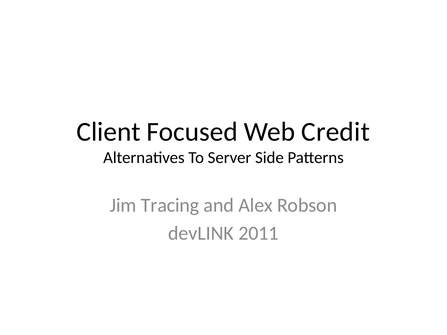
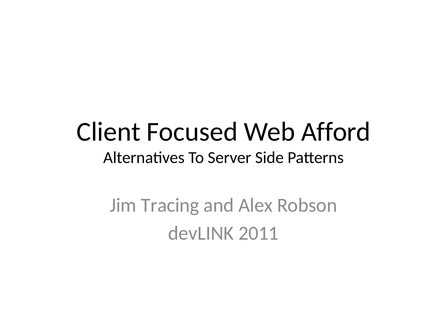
Credit: Credit -> Afford (336, 132)
